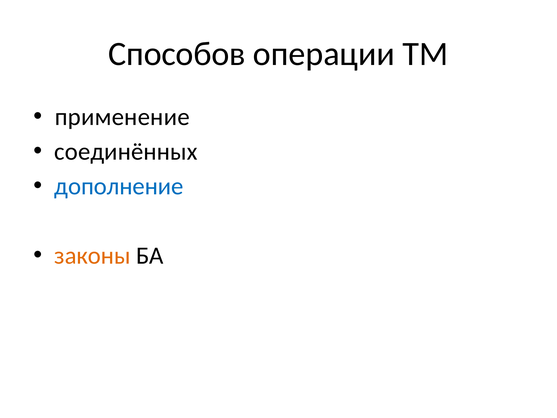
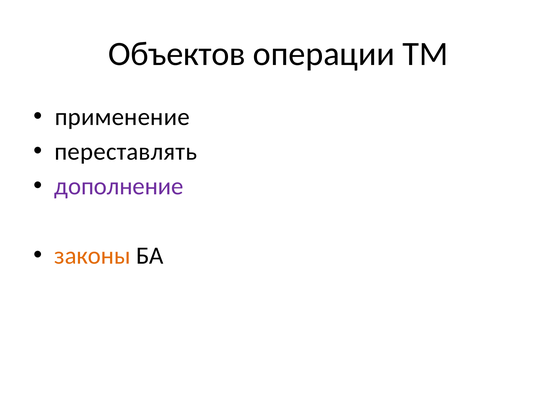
Способов: Способов -> Объектов (177, 54)
соединённых: соединённых -> переставлять (126, 152)
дополнение colour: blue -> purple (119, 186)
